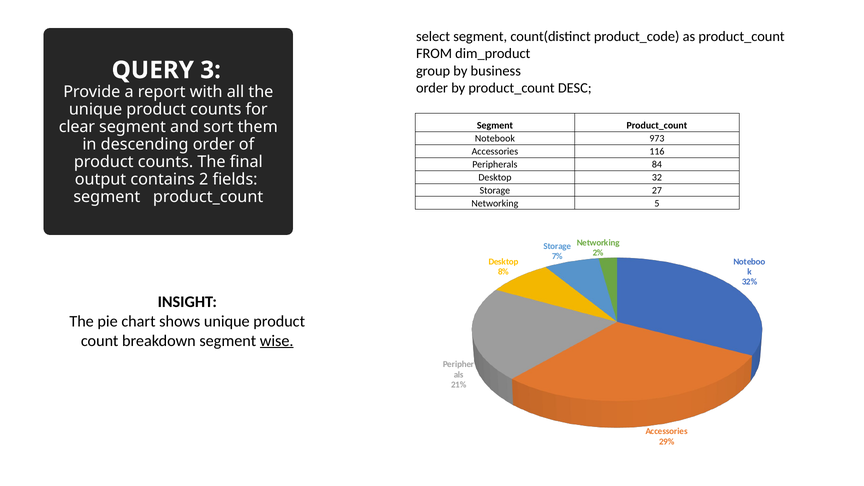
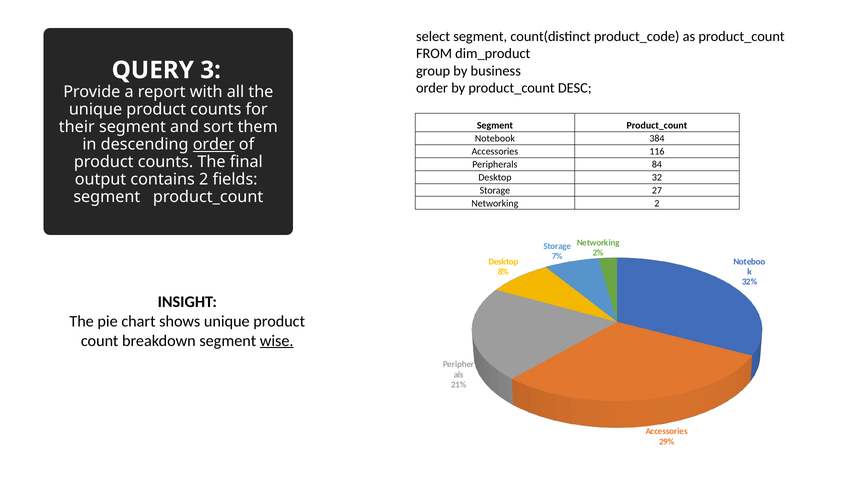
clear: clear -> their (77, 127)
973: 973 -> 384 (657, 139)
order underline: none -> present (214, 145)
Networking 5: 5 -> 2 (657, 203)
